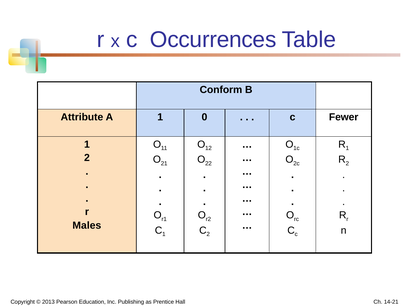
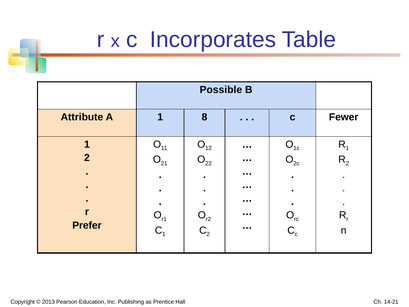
Occurrences: Occurrences -> Incorporates (213, 40)
Conform: Conform -> Possible (221, 90)
0: 0 -> 8 (205, 117)
Males: Males -> Prefer (87, 225)
